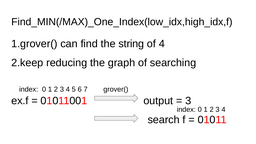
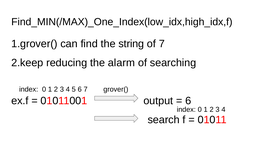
of 4: 4 -> 7 (162, 44)
graph: graph -> alarm (121, 63)
3: 3 -> 6 (188, 101)
